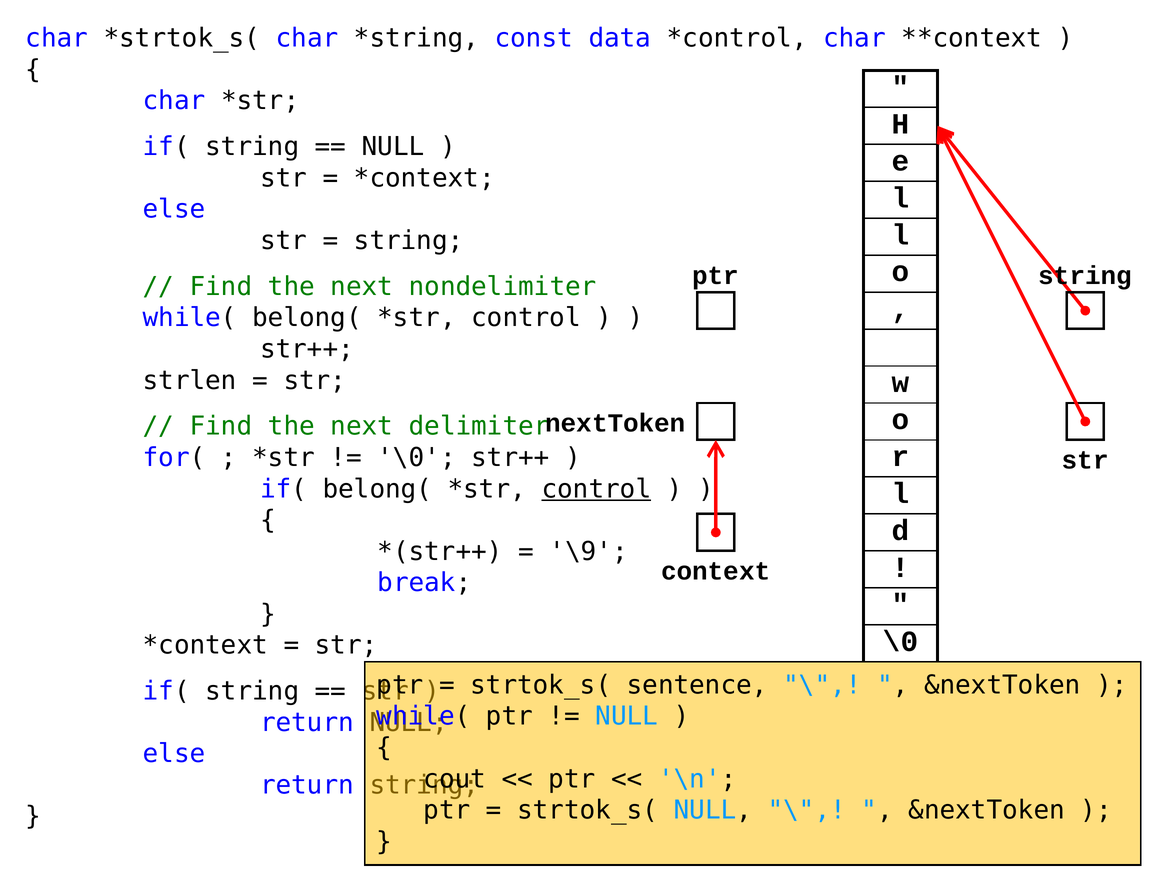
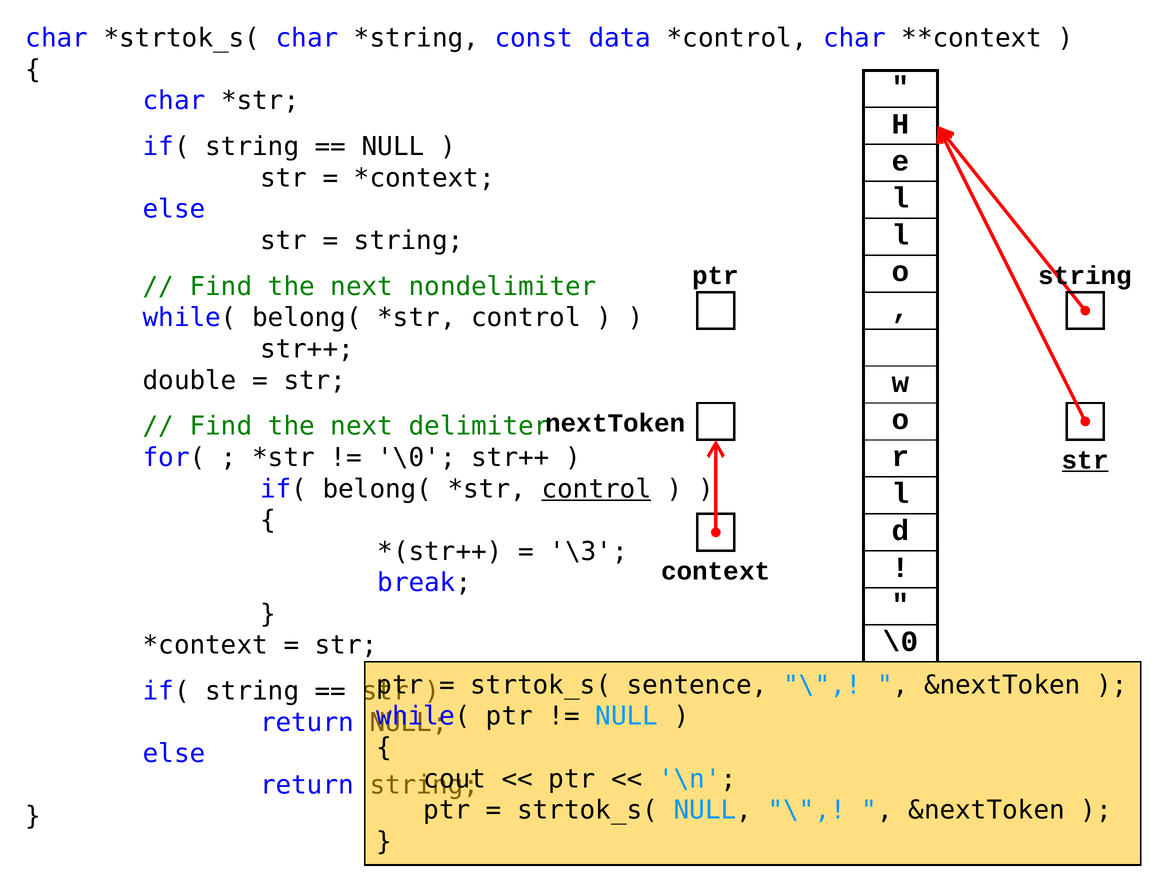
strlen: strlen -> double (190, 380)
str underline: none -> present (1085, 460)
\9: \9 -> \3 (589, 551)
